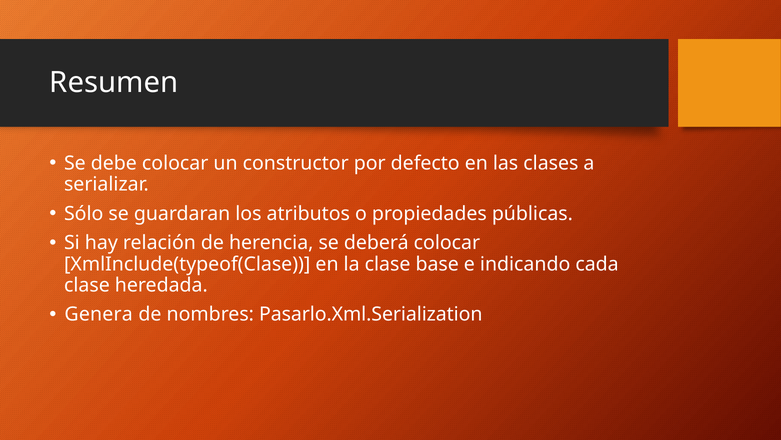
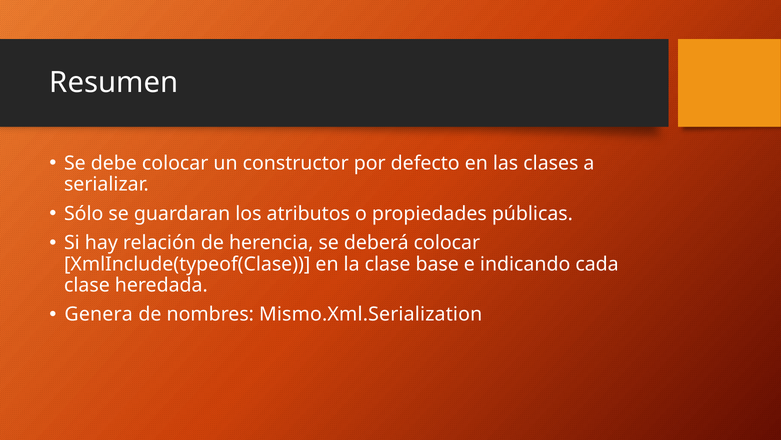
Pasarlo.Xml.Serialization: Pasarlo.Xml.Serialization -> Mismo.Xml.Serialization (371, 314)
